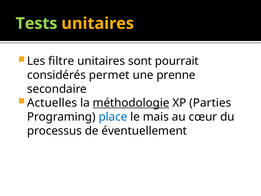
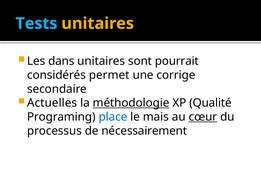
Tests colour: light green -> light blue (36, 23)
filtre: filtre -> dans (61, 61)
prenne: prenne -> corrige (176, 75)
Parties: Parties -> Qualité (210, 103)
cœur underline: none -> present (203, 117)
éventuellement: éventuellement -> nécessairement (144, 131)
